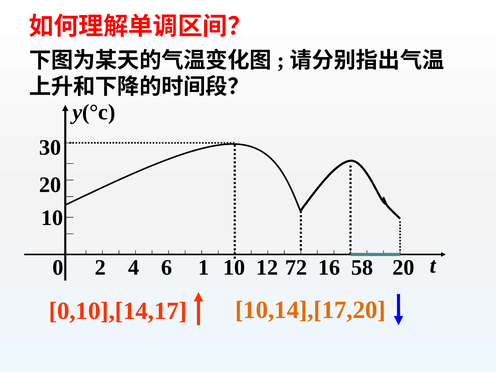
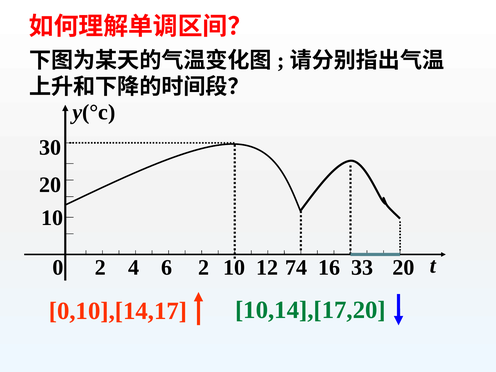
6 1: 1 -> 2 (204, 268)
72: 72 -> 74 (296, 268)
58: 58 -> 33 (362, 268)
10,14],[17,20 colour: orange -> green (310, 310)
